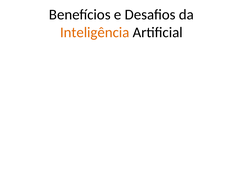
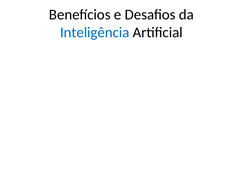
Inteligência colour: orange -> blue (95, 32)
